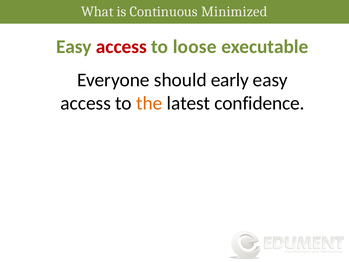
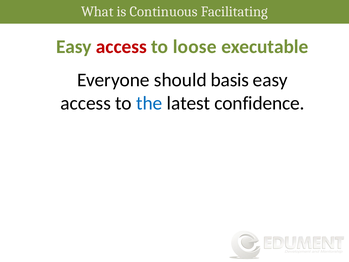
Minimized: Minimized -> Facilitating (234, 11)
early: early -> basis (230, 80)
the colour: orange -> blue (149, 103)
